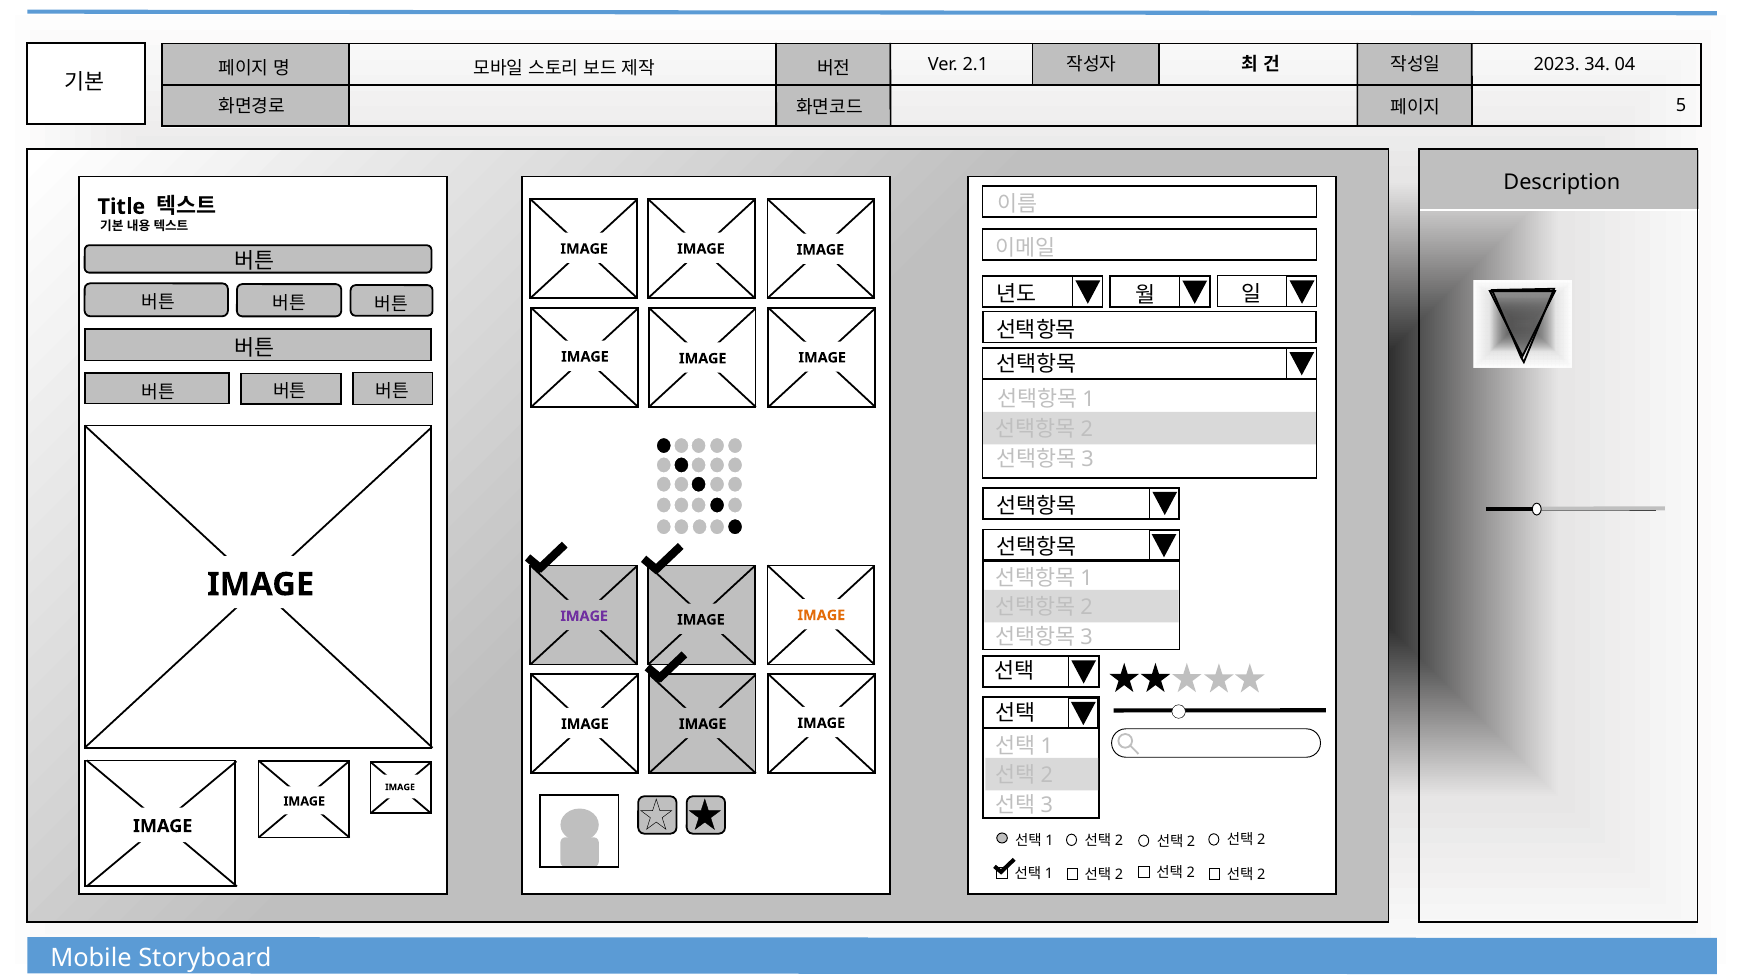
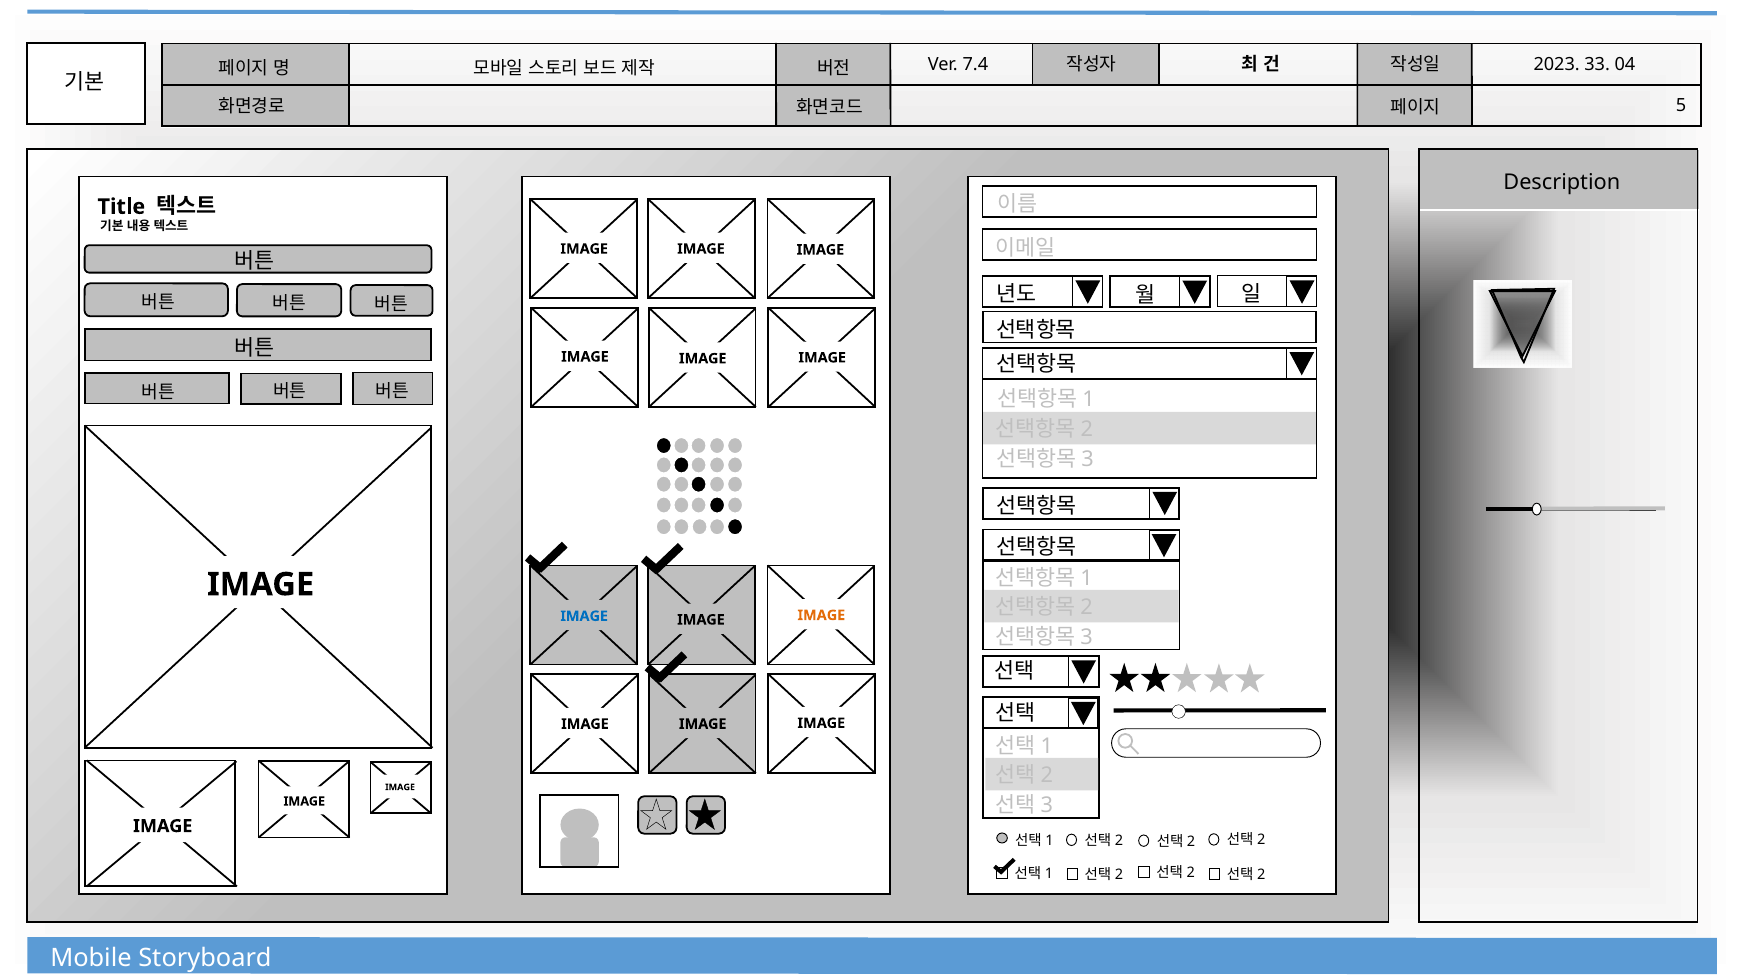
2.1: 2.1 -> 7.4 (975, 65)
34: 34 -> 33 (1597, 65)
IMAGE colour: purple -> blue (584, 616)
